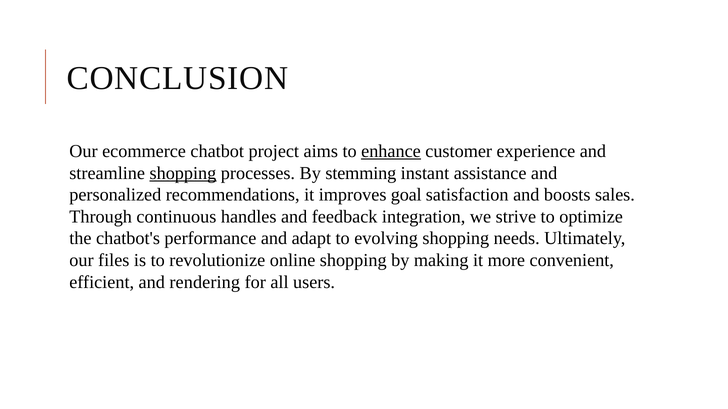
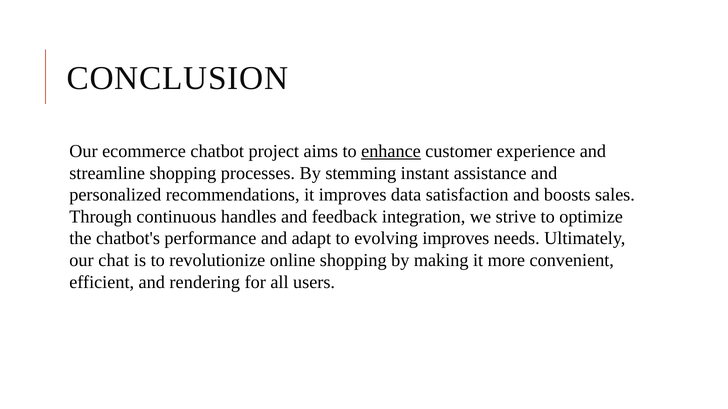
shopping underline: present -> none (183, 173)
goal: goal -> data (406, 195)
evolving shopping: shopping -> improves (456, 239)
files: files -> chat (114, 261)
